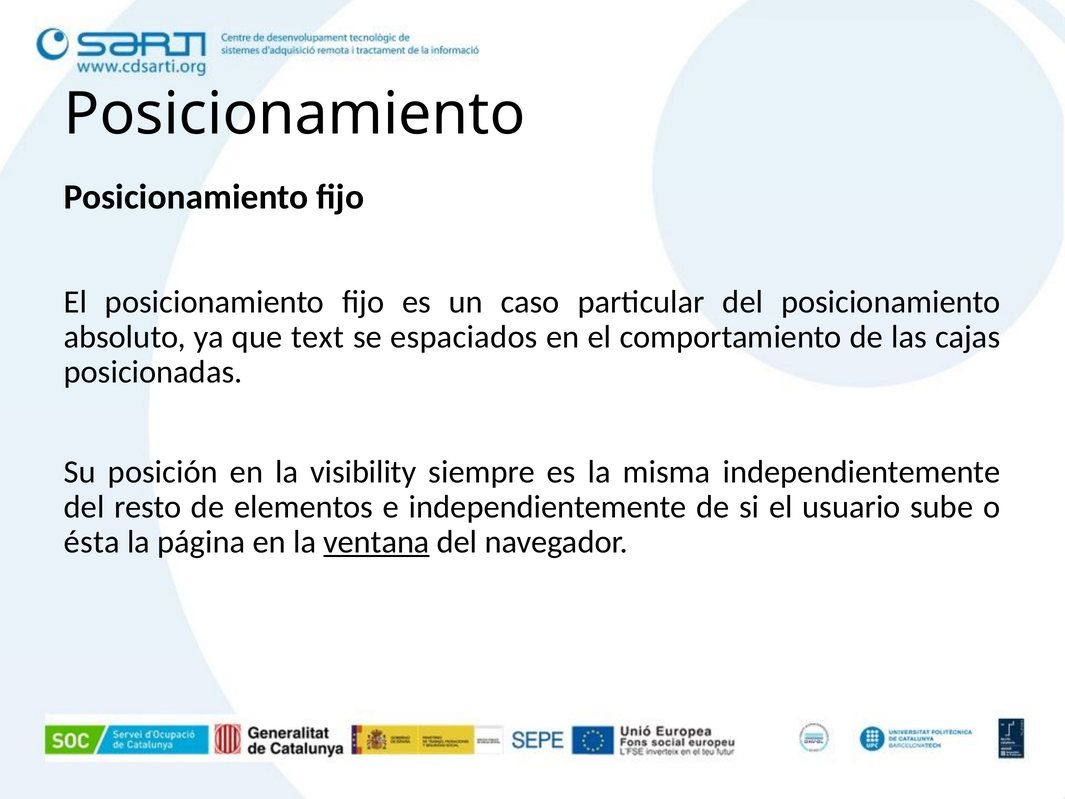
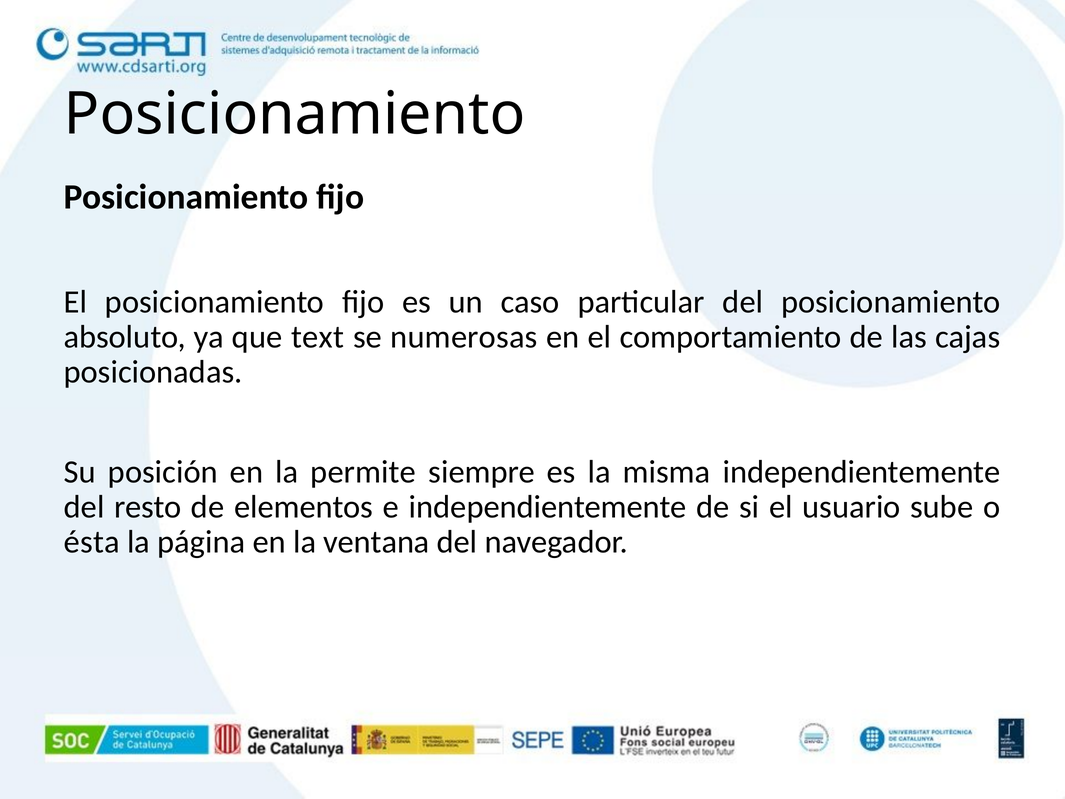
espaciados: espaciados -> numerosas (464, 337)
visibility: visibility -> permite (363, 472)
ventana underline: present -> none (377, 542)
